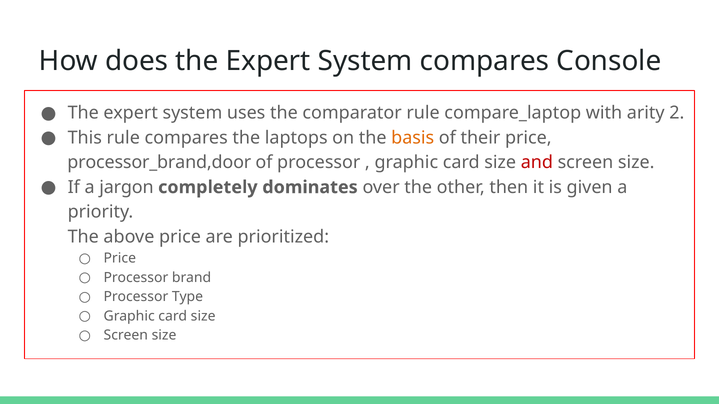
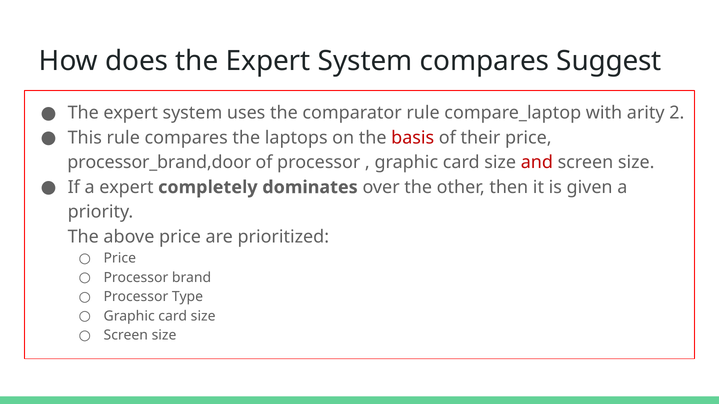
Console: Console -> Suggest (609, 61)
basis colour: orange -> red (413, 138)
a jargon: jargon -> expert (126, 187)
